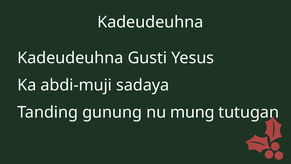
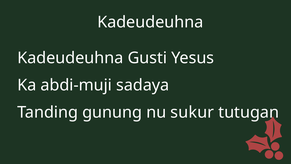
mung: mung -> sukur (192, 112)
